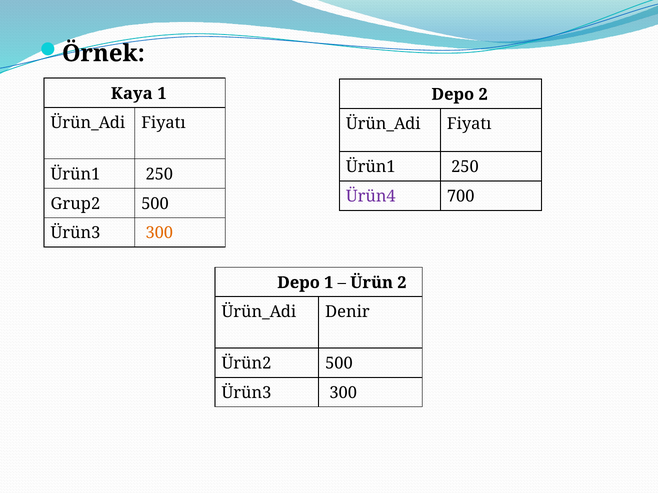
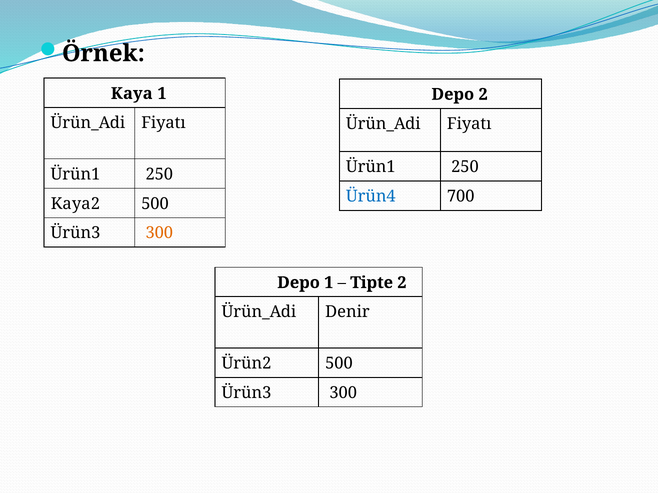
Ürün4 colour: purple -> blue (371, 197)
Grup2: Grup2 -> Kaya2 (75, 204)
Ürün: Ürün -> Tipte (372, 283)
